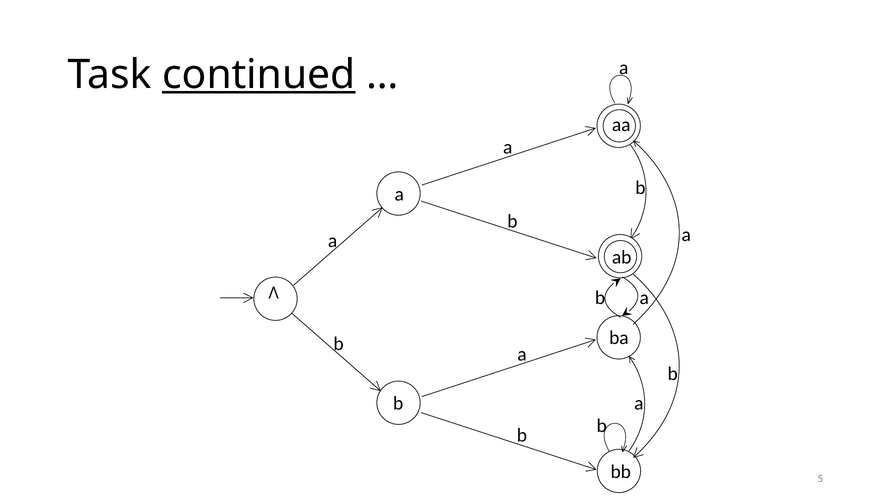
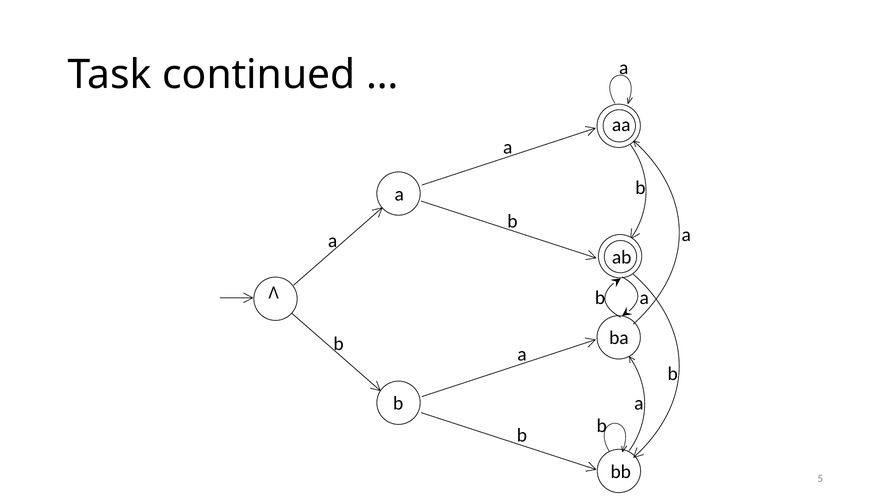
continued underline: present -> none (259, 75)
